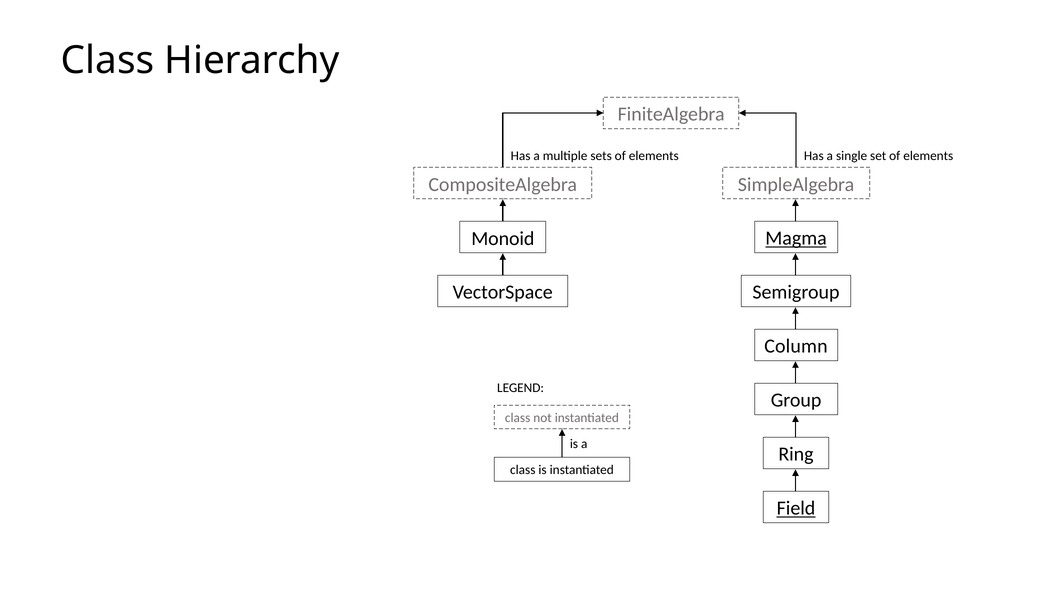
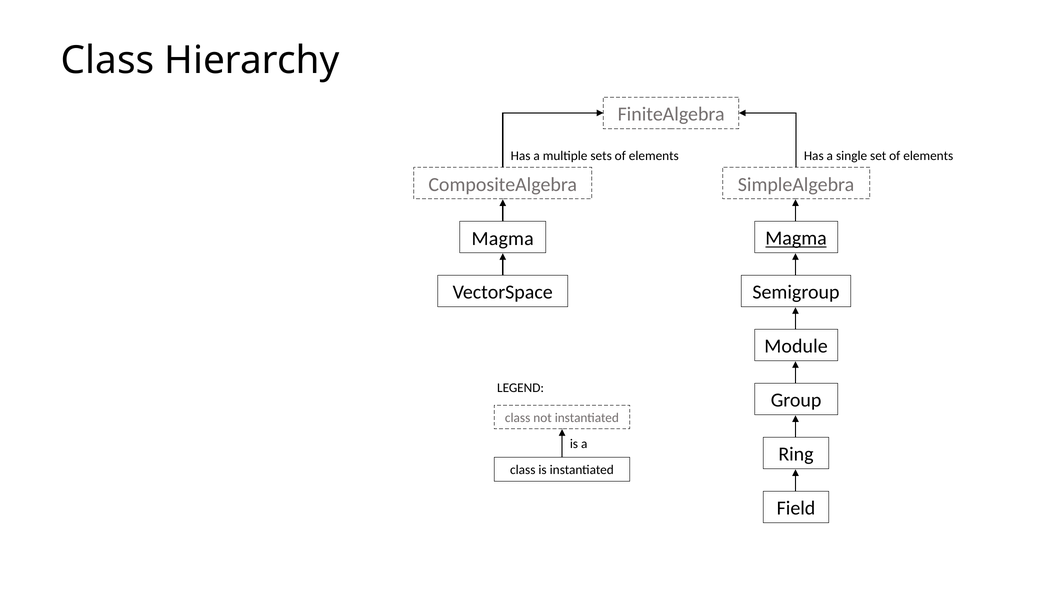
Monoid: Monoid -> Magma (503, 239)
Column: Column -> Module (796, 347)
Field underline: present -> none (796, 509)
